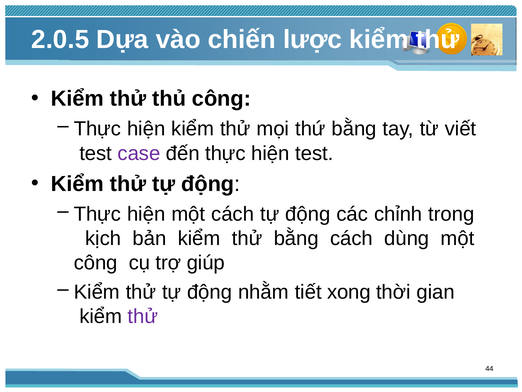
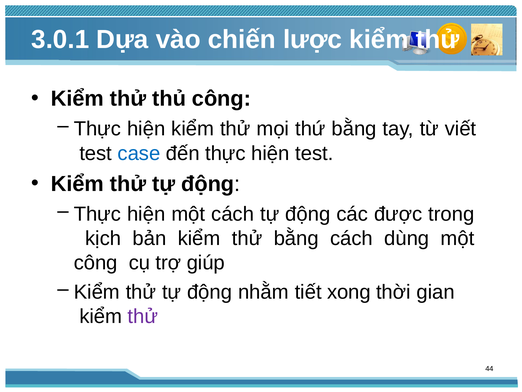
2.0.5: 2.0.5 -> 3.0.1 (60, 39)
case colour: purple -> blue (139, 153)
chỉnh: chỉnh -> được (398, 214)
